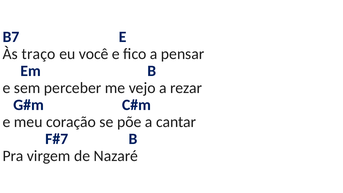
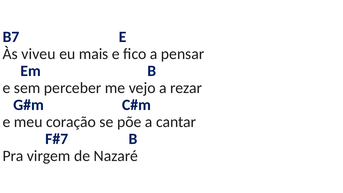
traço: traço -> viveu (39, 54)
você: você -> mais (94, 54)
